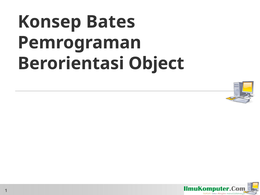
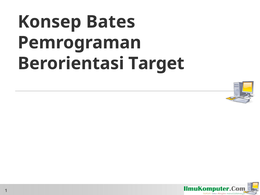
Object: Object -> Target (156, 63)
